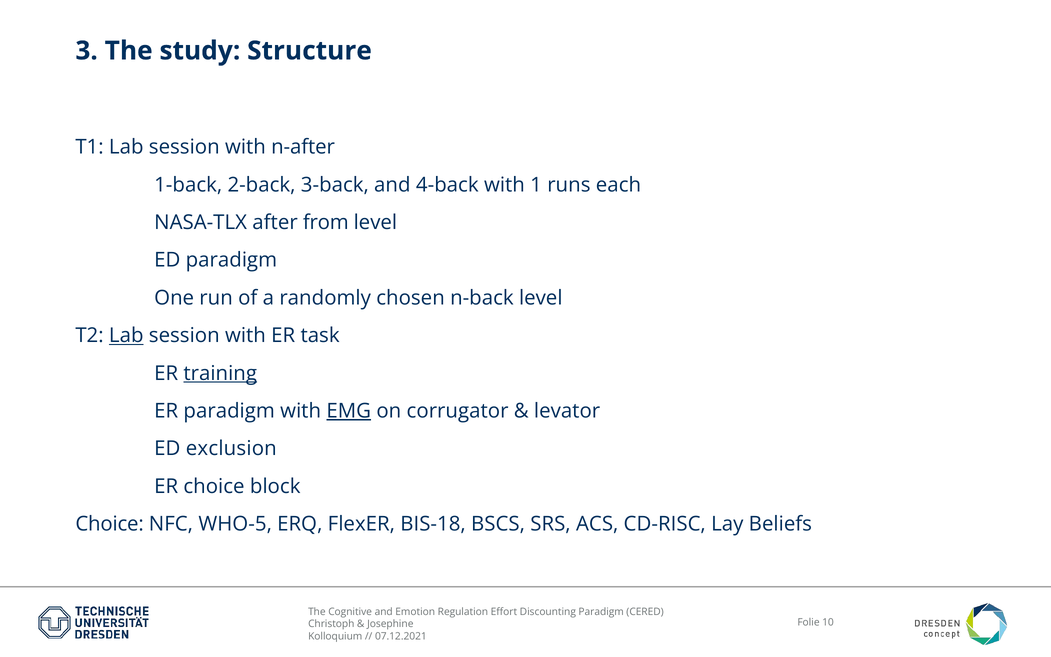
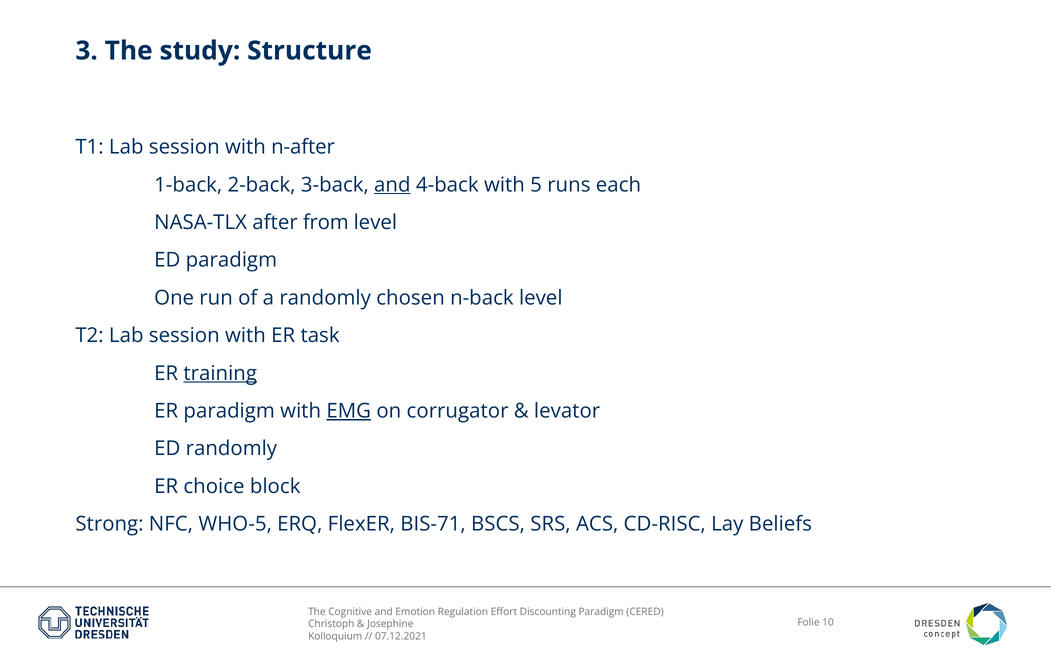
and underline: none -> present (392, 185)
1: 1 -> 5 (536, 185)
Lab underline: present -> none (126, 336)
ED exclusion: exclusion -> randomly (231, 449)
Choice: Choice -> Strong (109, 524)
BIS-18: BIS-18 -> BIS-71 (433, 524)
